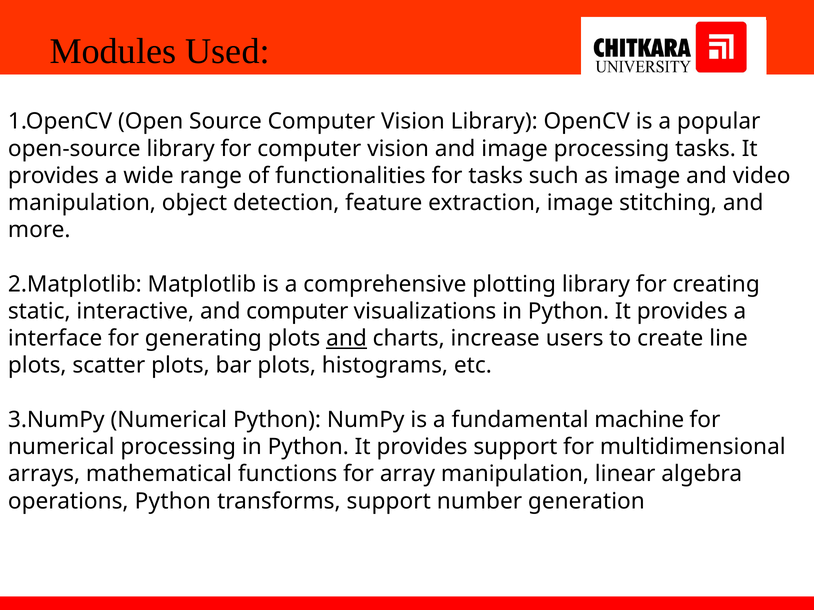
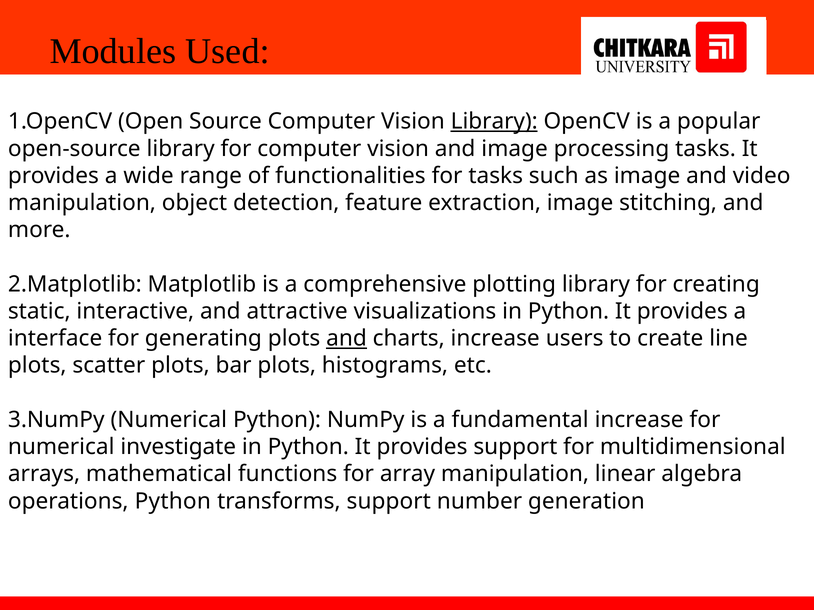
Library underline: none -> present (494, 122)
and computer: computer -> attractive (297, 312)
fundamental machine: machine -> increase (639, 420)
numerical processing: processing -> investigate (178, 447)
